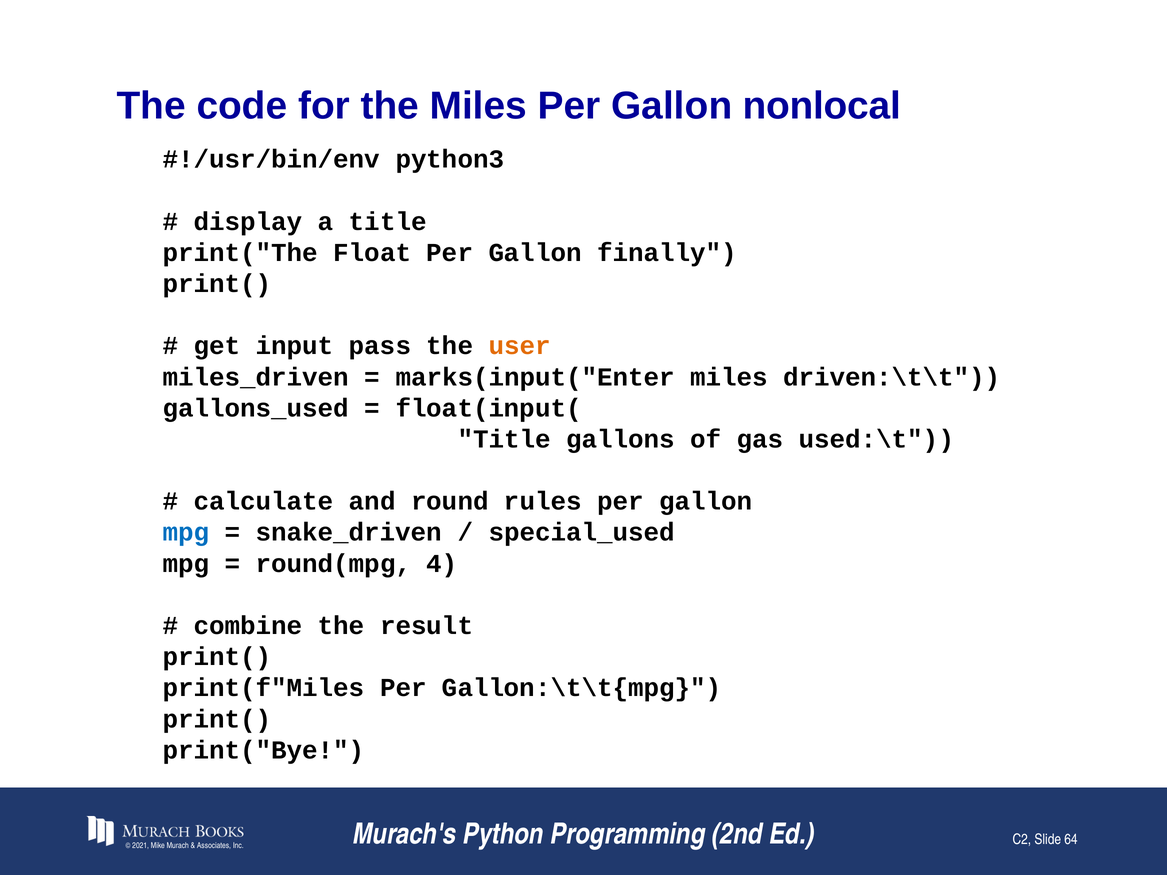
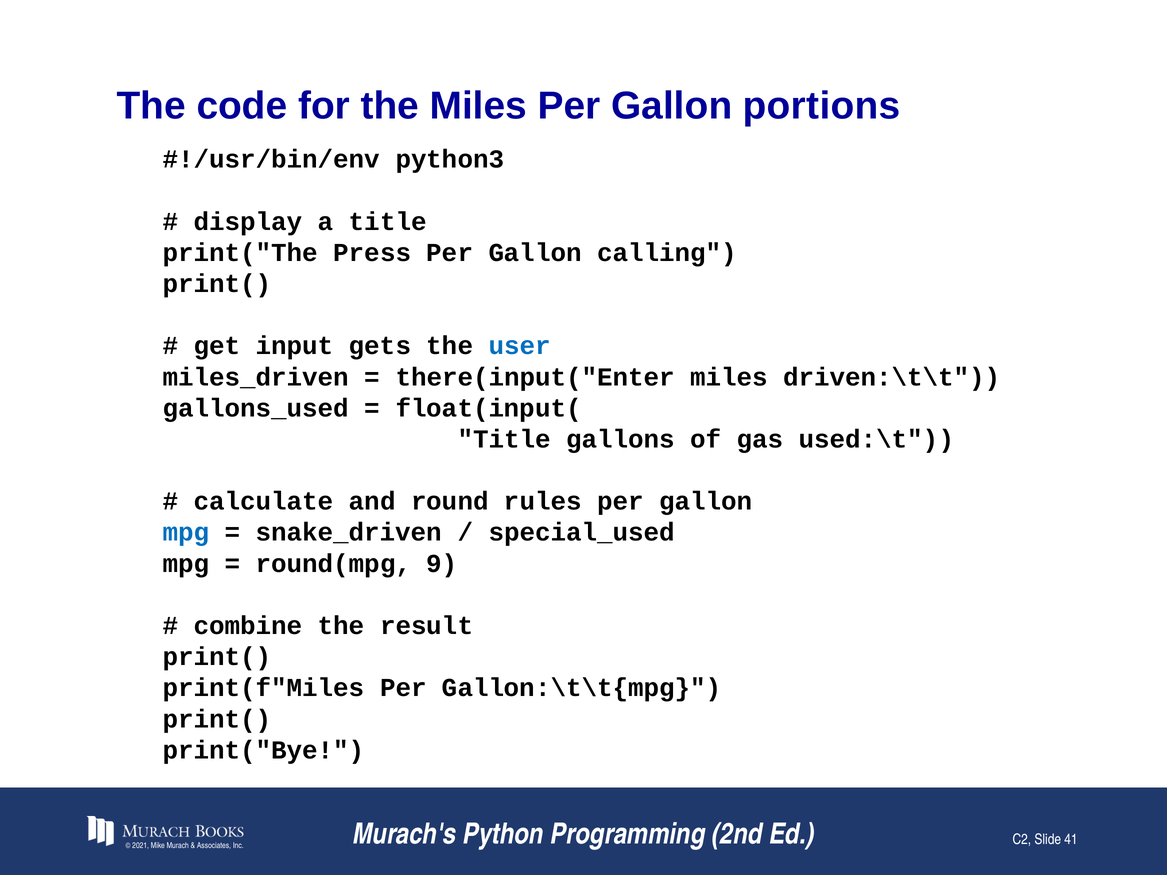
nonlocal: nonlocal -> portions (822, 106)
Float: Float -> Press (372, 253)
finally: finally -> calling (667, 253)
pass: pass -> gets (380, 346)
user colour: orange -> blue (520, 346)
marks(input("Enter: marks(input("Enter -> there(input("Enter (535, 377)
4: 4 -> 9 (442, 564)
64: 64 -> 41 (1071, 840)
